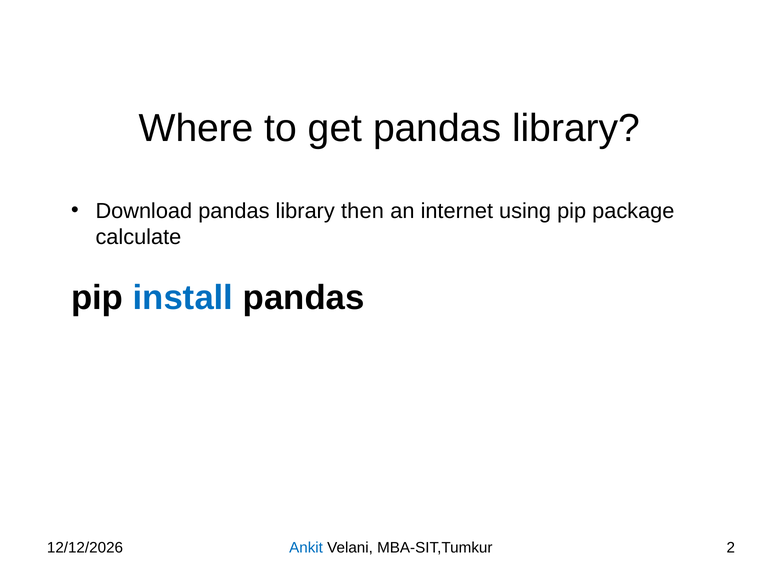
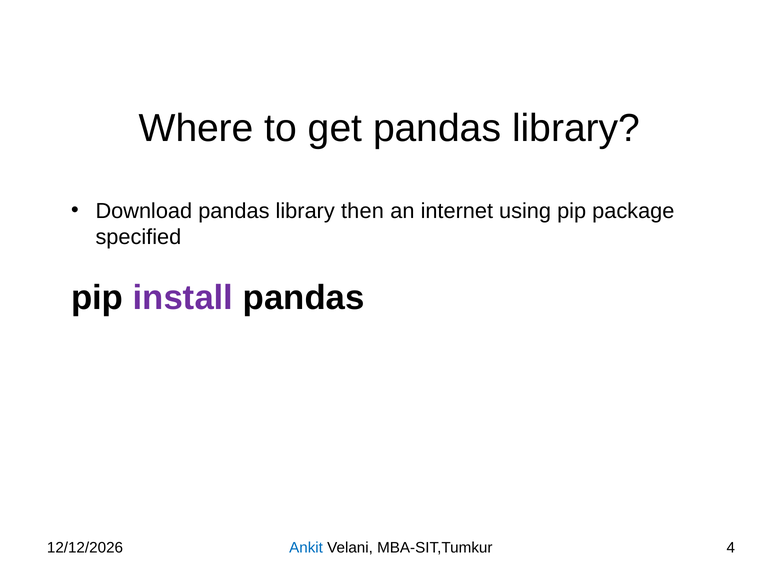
calculate: calculate -> specified (138, 237)
install colour: blue -> purple (183, 298)
2: 2 -> 4 (731, 548)
